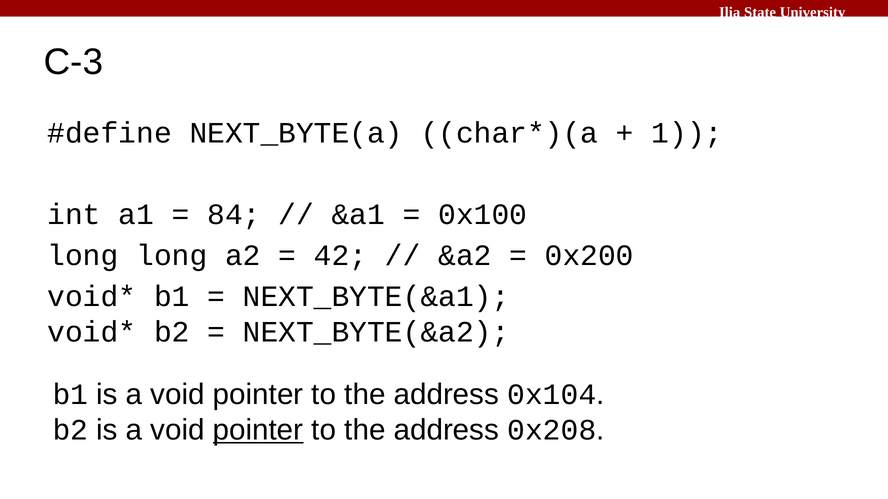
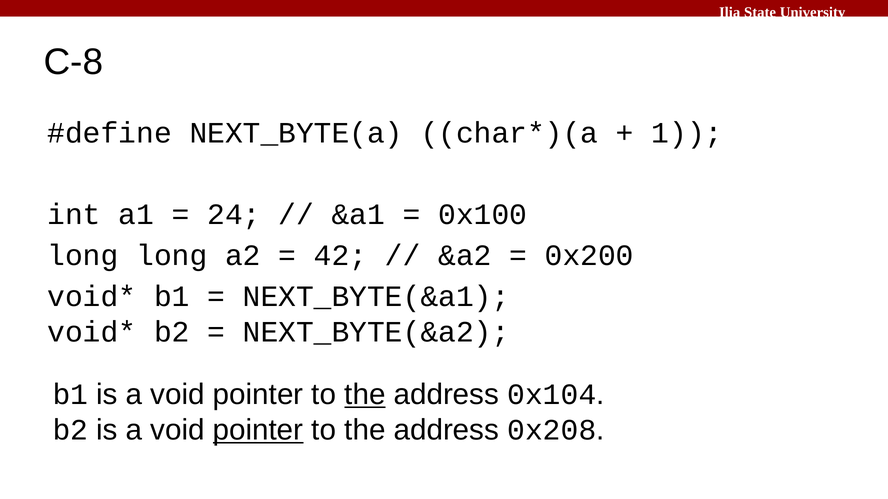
C-3: C-3 -> C-8 (73, 62)
84: 84 -> 24 (234, 215)
the underline: none -> present (365, 395)
